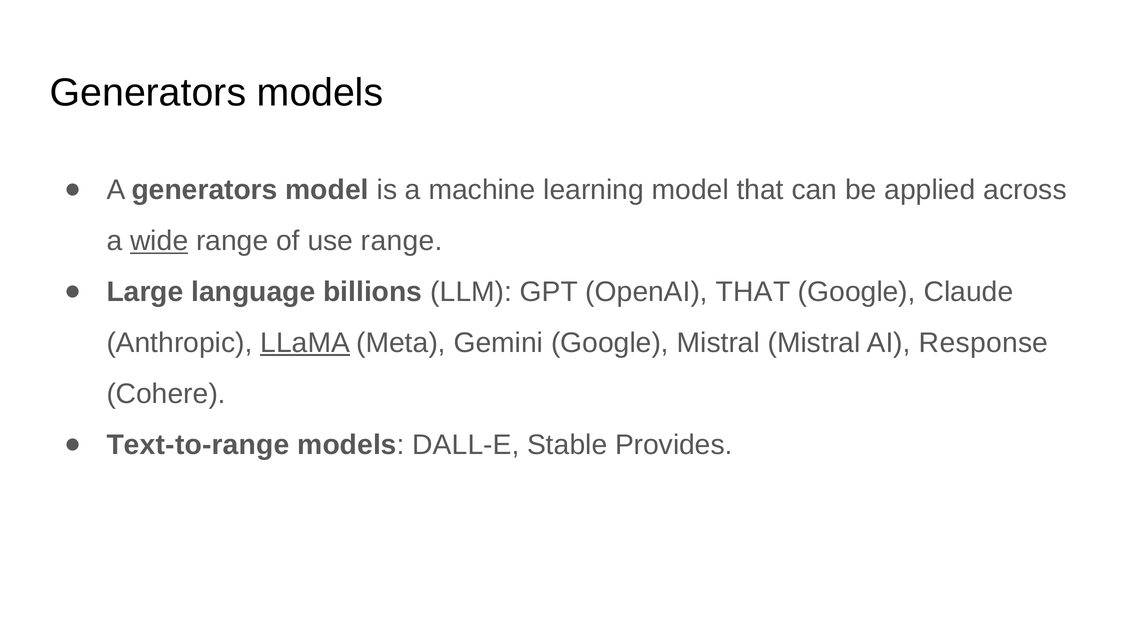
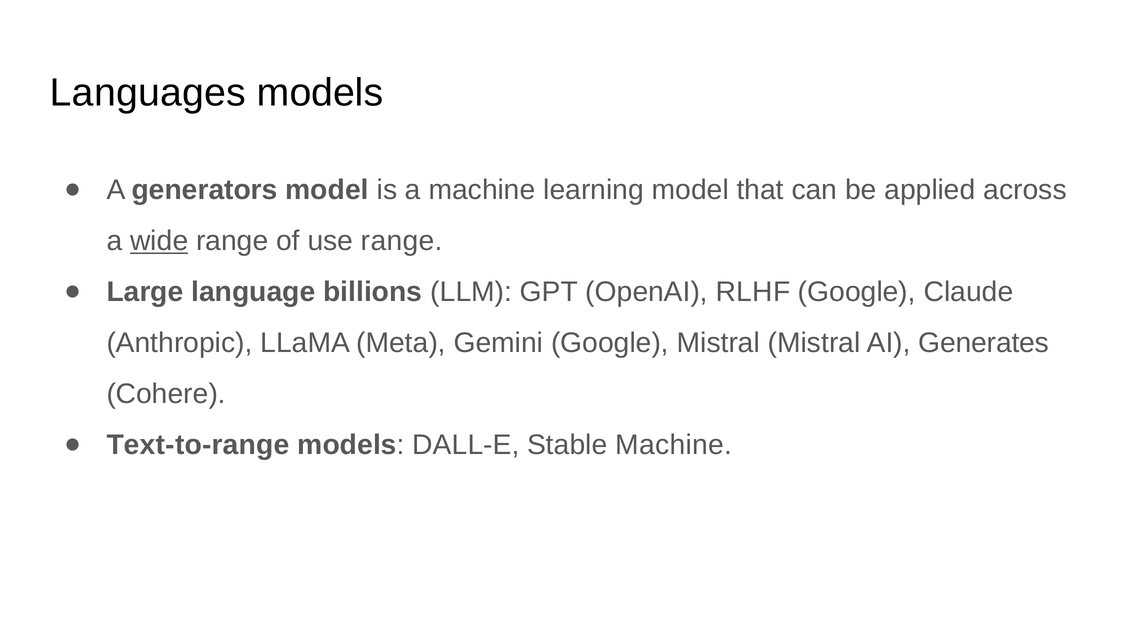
Generators: Generators -> Languages (148, 93)
OpenAI THAT: THAT -> RLHF (753, 292)
LLaMA underline: present -> none (305, 343)
Response: Response -> Generates (984, 343)
Stable Provides: Provides -> Machine (674, 445)
